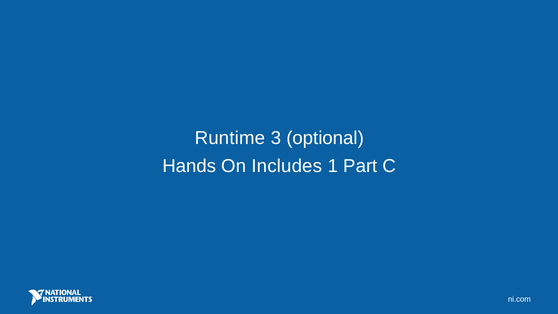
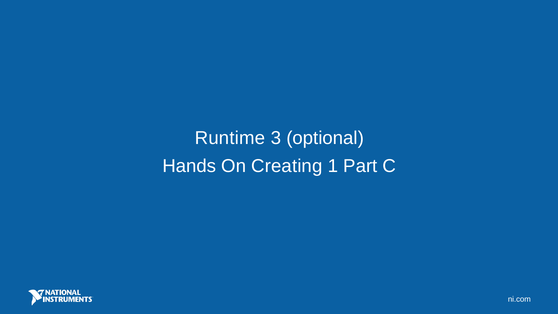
Includes: Includes -> Creating (287, 166)
